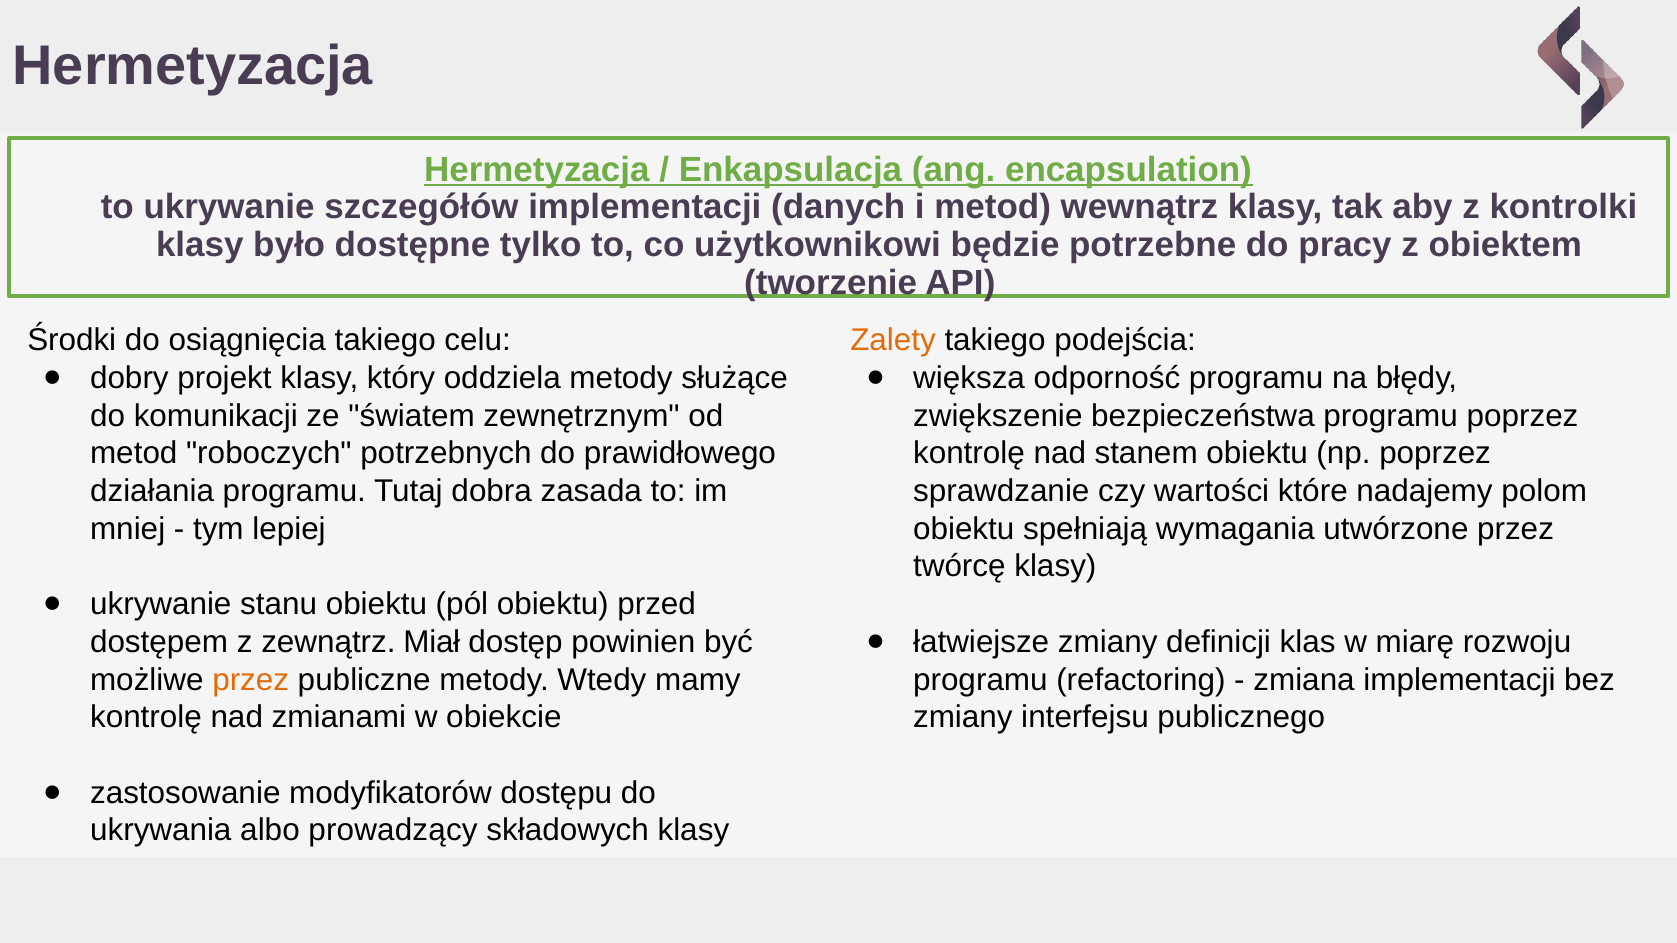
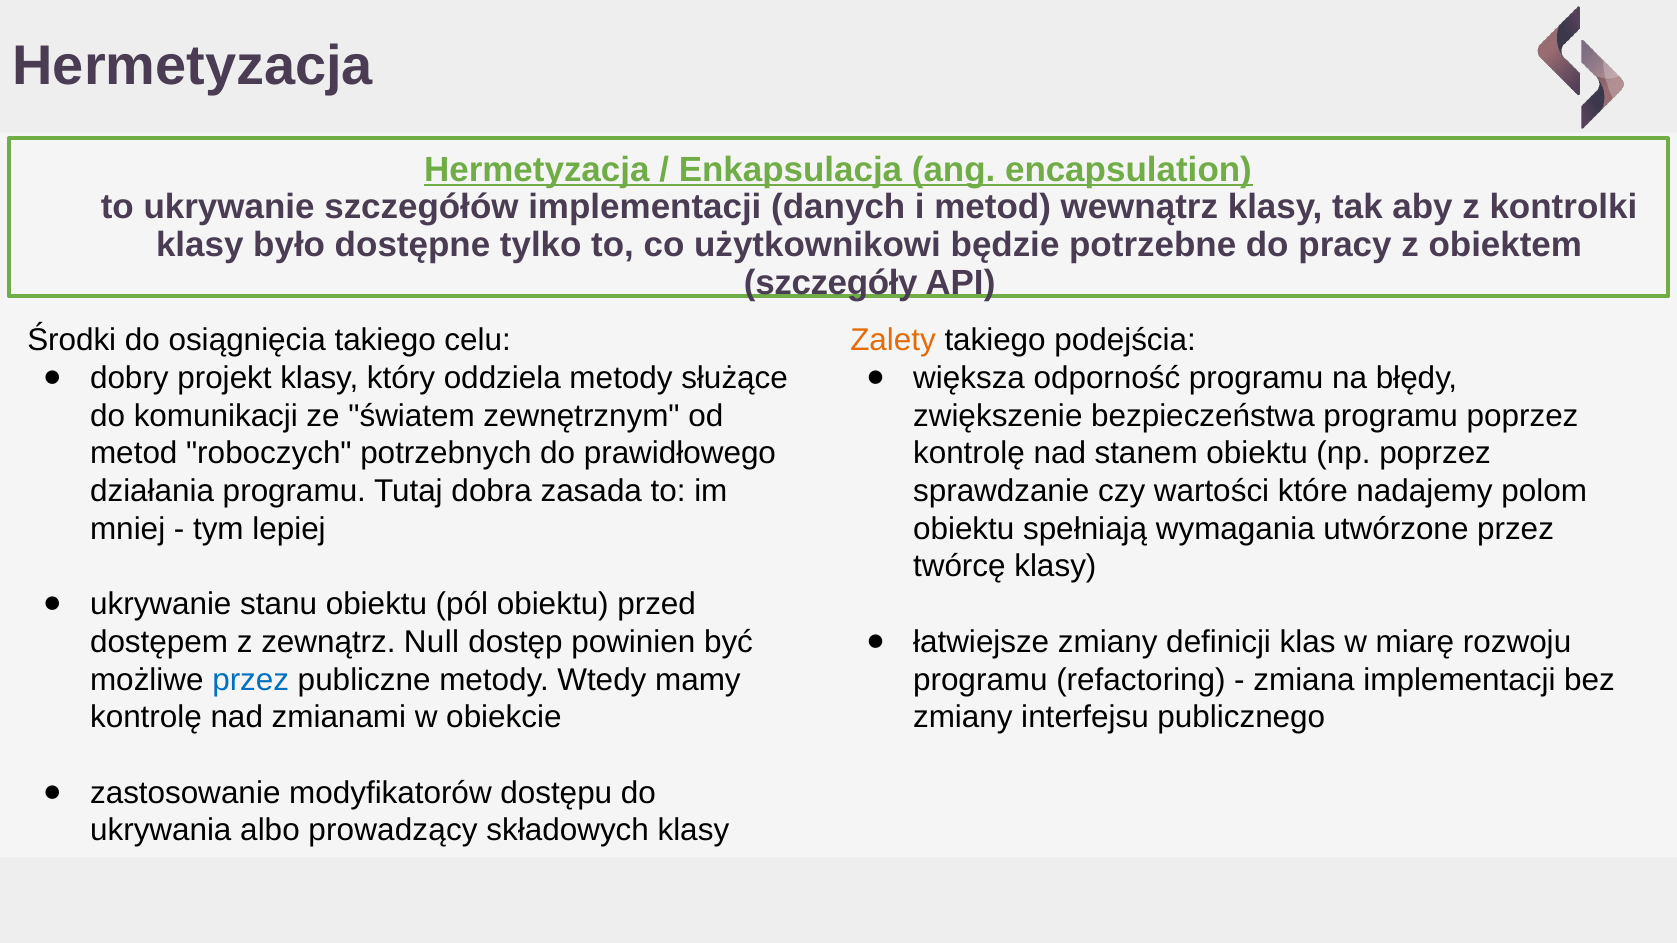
tworzenie: tworzenie -> szczegóły (831, 283)
Miał: Miał -> Null (432, 642)
przez colour: orange -> blue (251, 680)
